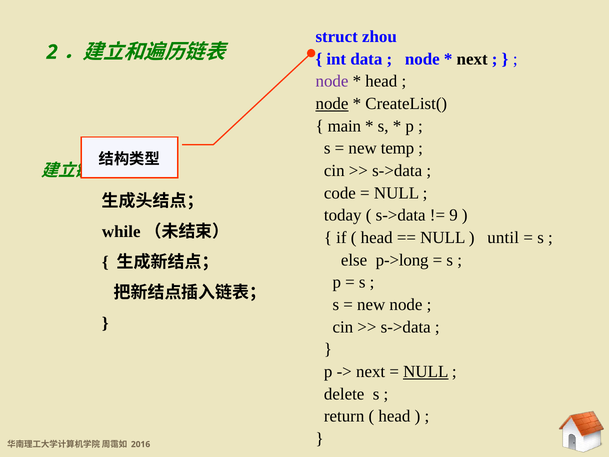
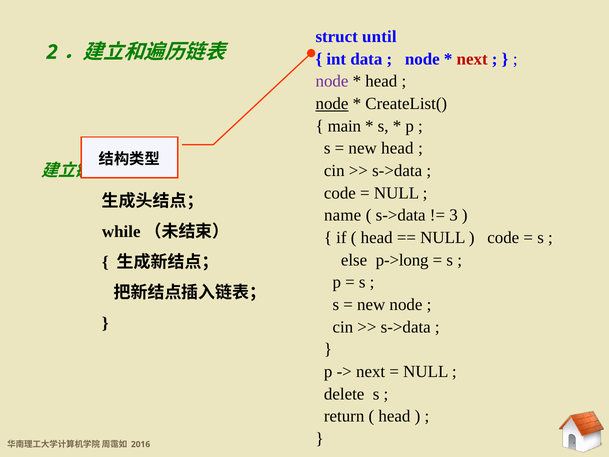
zhou: zhou -> until (379, 37)
next colour: black -> red (472, 59)
new temp: temp -> head (397, 148)
today: today -> name (343, 215)
9: 9 -> 3 (454, 215)
until: until -> code (503, 238)
NULL underline: present -> none (426, 371)
